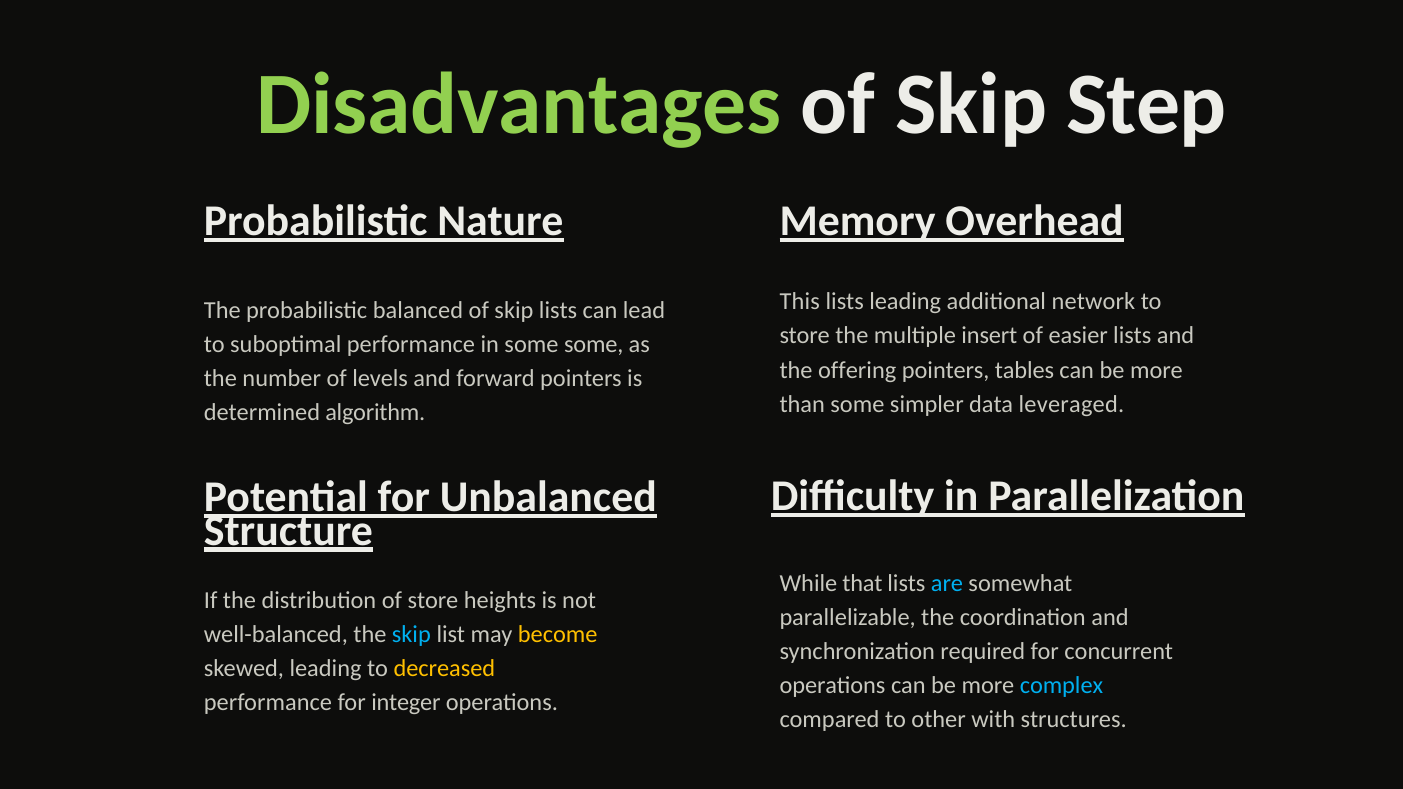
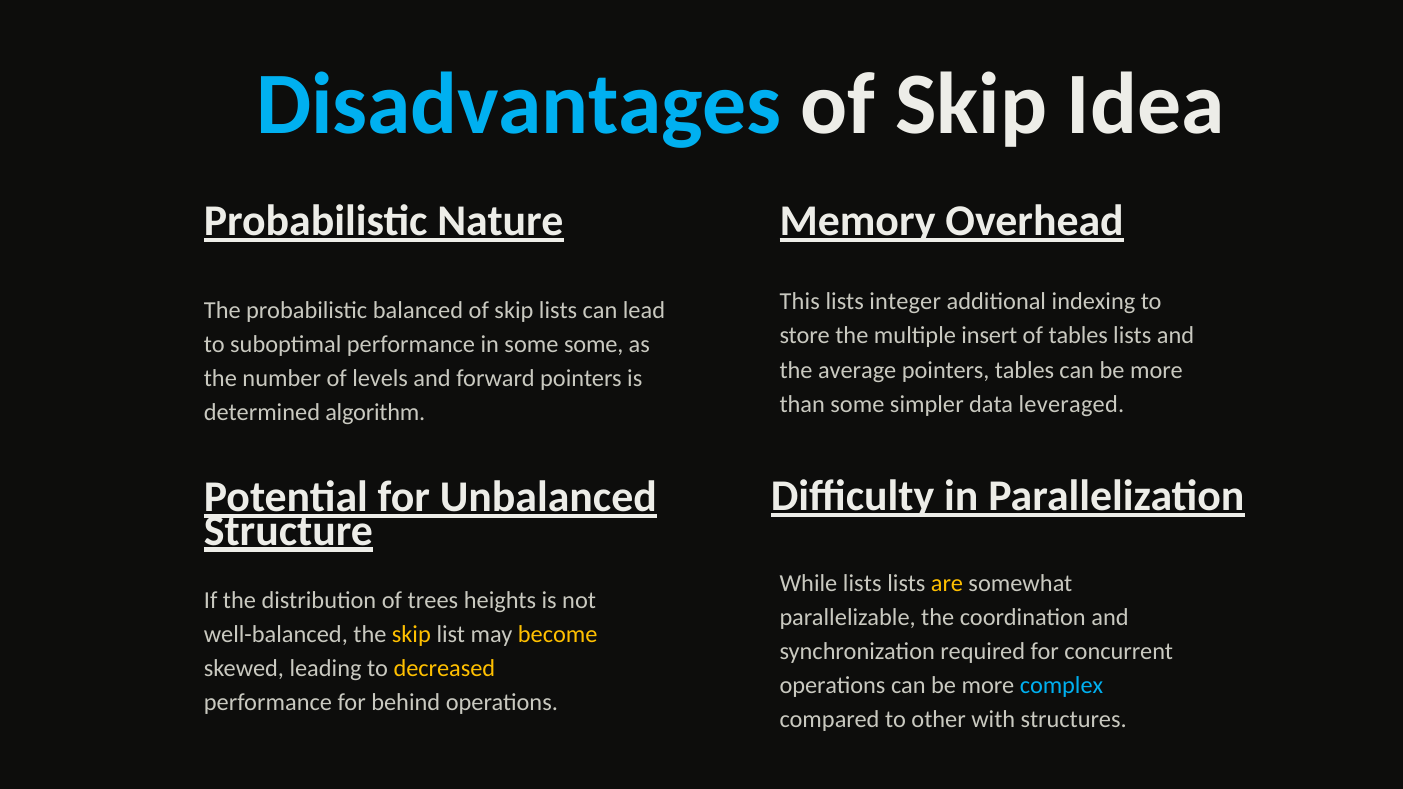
Disadvantages colour: light green -> light blue (519, 104)
Step: Step -> Idea (1146, 104)
lists leading: leading -> integer (905, 302)
network: network -> indexing (1093, 302)
of easier: easier -> tables (1078, 336)
offering: offering -> average (857, 370)
While that: that -> lists (862, 583)
are colour: light blue -> yellow (947, 583)
of store: store -> trees (433, 600)
skip colour: light blue -> yellow (411, 635)
integer: integer -> behind (406, 703)
